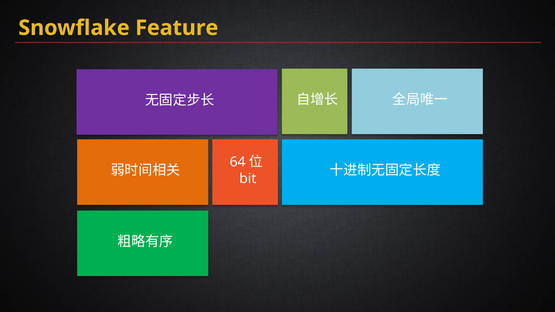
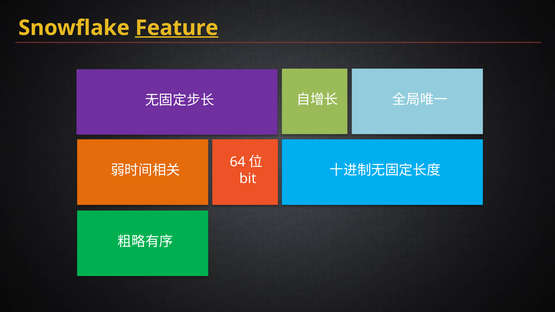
Feature underline: none -> present (177, 28)
